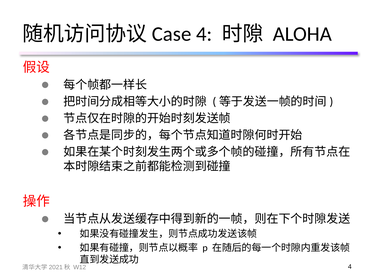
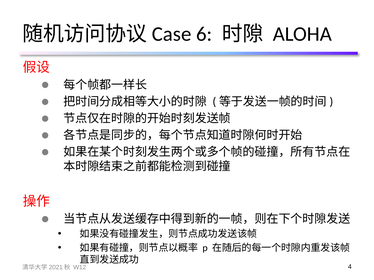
4: 4 -> 6 (204, 34)
